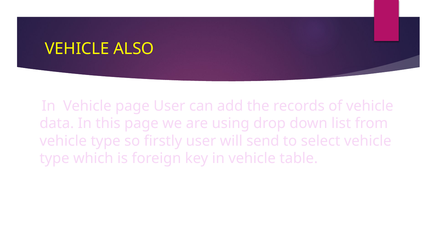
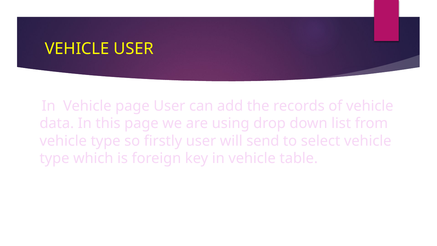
VEHICLE ALSO: ALSO -> USER (134, 49)
